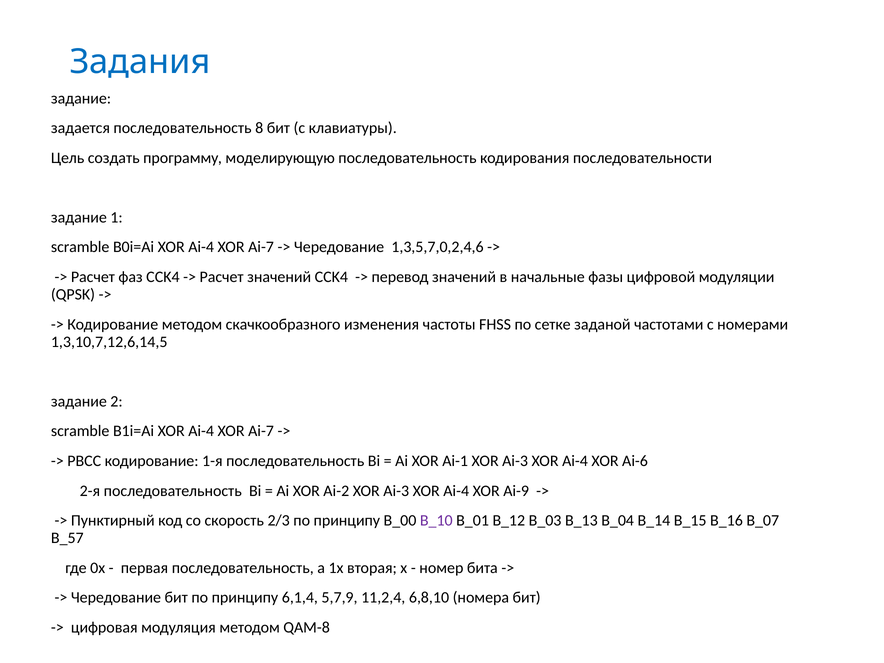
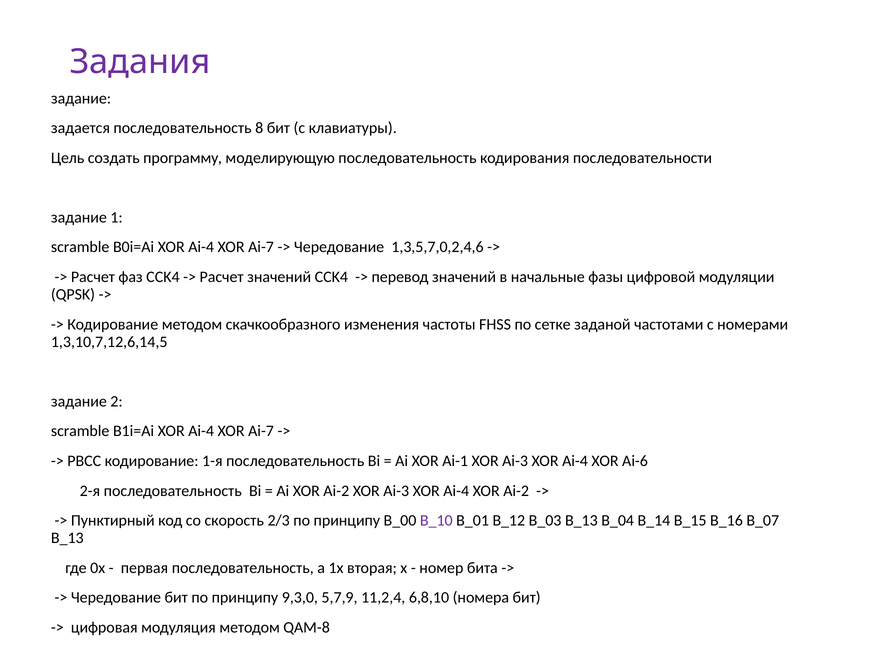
Задания colour: blue -> purple (140, 62)
Ai-4 XOR Ai-9: Ai-9 -> Ai-2 (516, 491)
B_57: B_57 -> B_13 (67, 538)
6,1,4: 6,1,4 -> 9,3,0 (300, 598)
